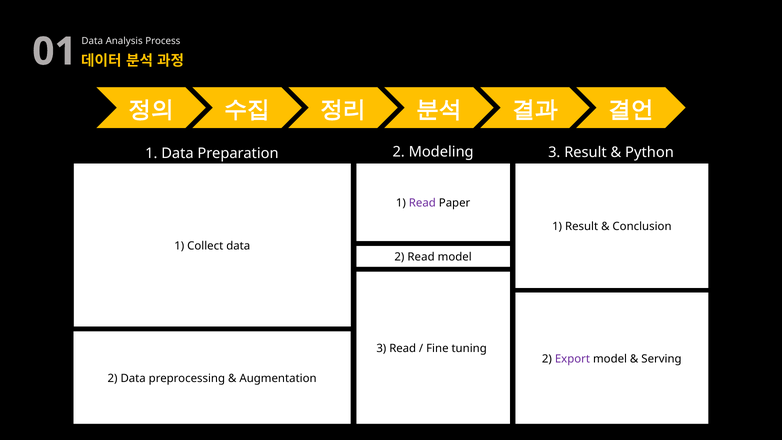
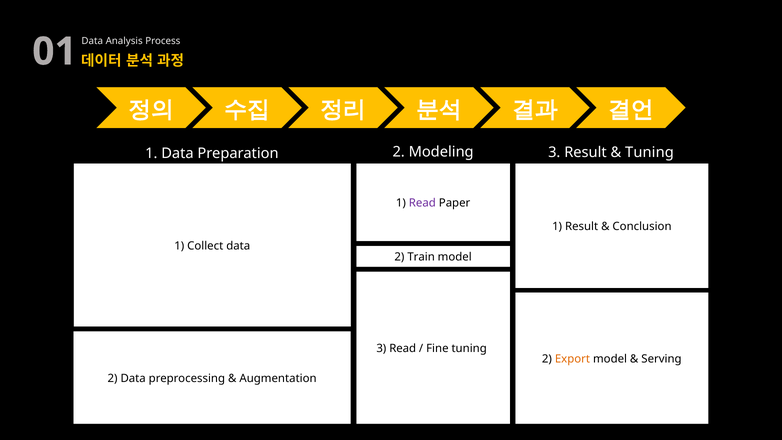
Python: Python -> Tuning (649, 152)
2 Read: Read -> Train (421, 257)
Export colour: purple -> orange (572, 359)
